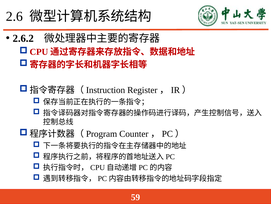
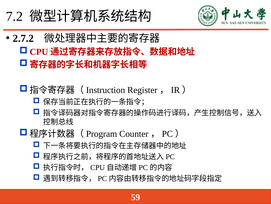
2.6: 2.6 -> 7.2 (14, 16)
2.6.2: 2.6.2 -> 2.7.2 (23, 38)
